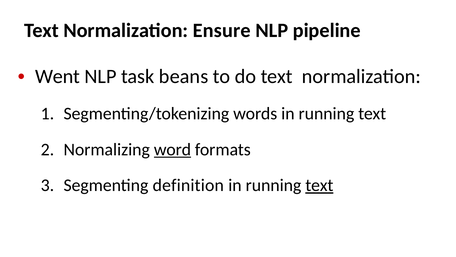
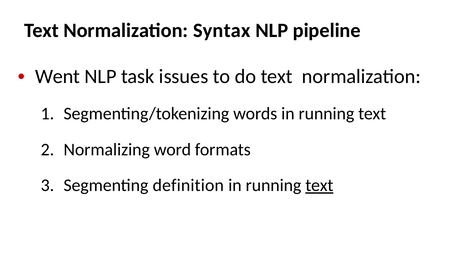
Ensure: Ensure -> Syntax (222, 31)
beans: beans -> issues (184, 76)
word underline: present -> none (172, 149)
